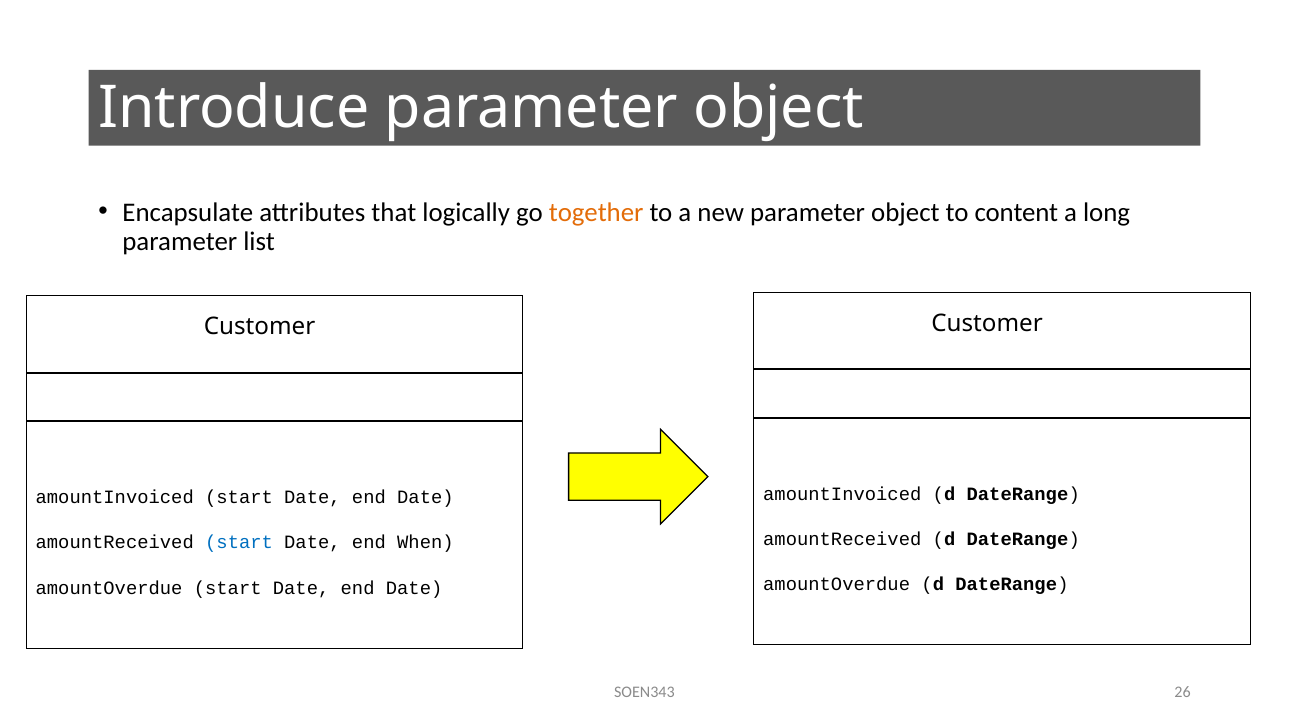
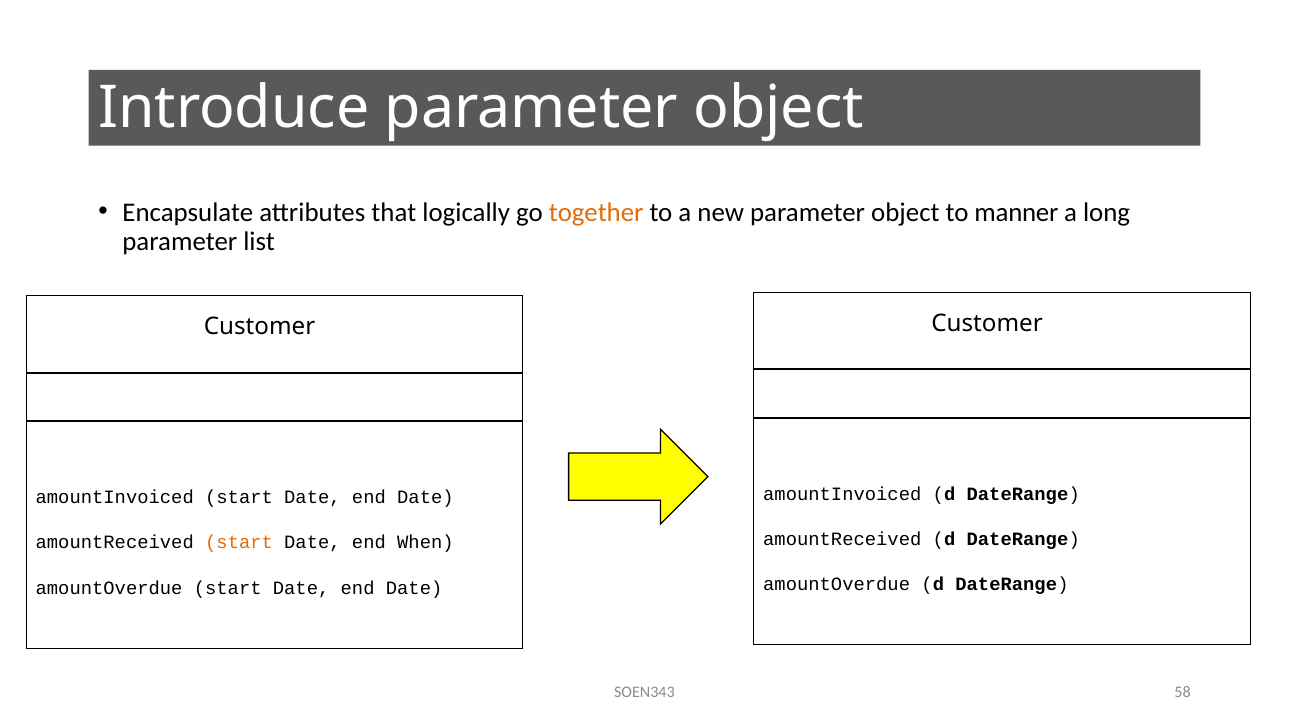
content: content -> manner (1016, 212)
start colour: blue -> orange (239, 543)
26: 26 -> 58 (1183, 692)
